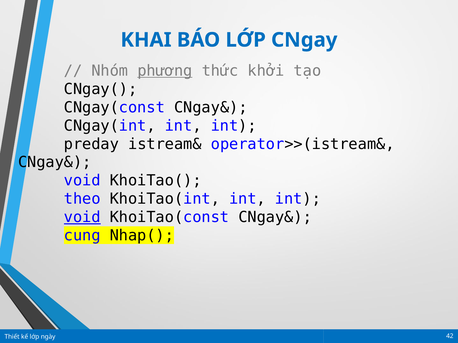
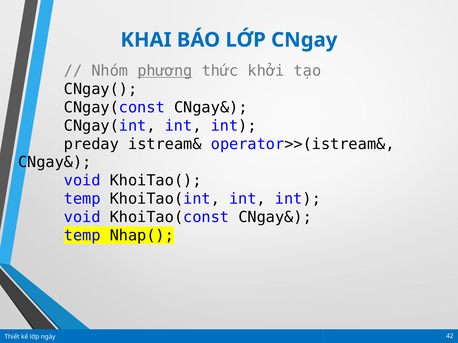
theo: theo -> temp (82, 199)
void underline: present -> none (82, 217)
cung: cung -> temp (82, 236)
